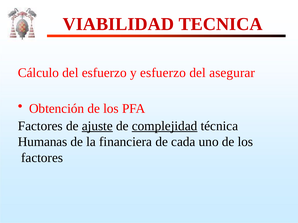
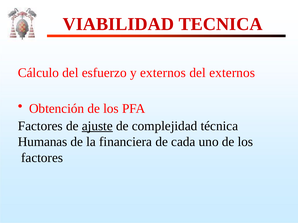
y esfuerzo: esfuerzo -> externos (163, 73)
del asegurar: asegurar -> externos (232, 73)
complejidad underline: present -> none (165, 126)
